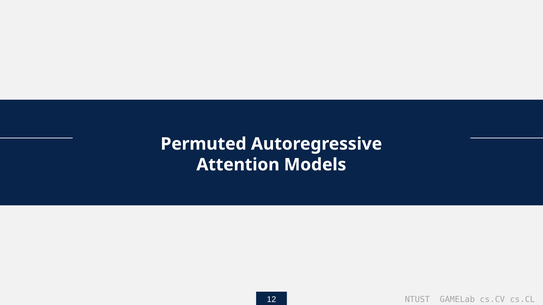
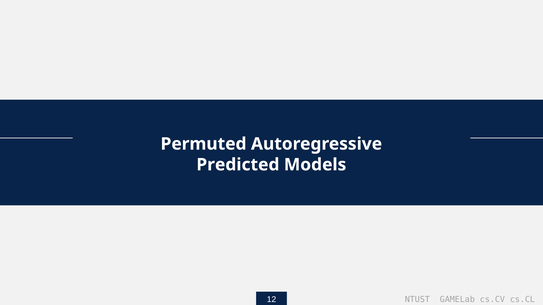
Attention: Attention -> Predicted (238, 165)
